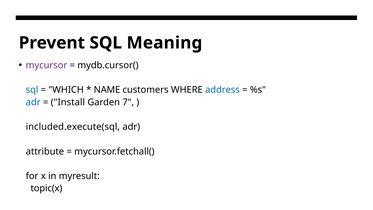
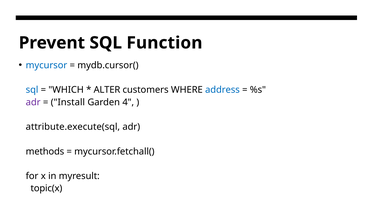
Meaning: Meaning -> Function (164, 43)
mycursor colour: purple -> blue (46, 65)
NAME: NAME -> ALTER (107, 90)
adr colour: blue -> purple (33, 102)
7: 7 -> 4 (128, 102)
included.execute(sql: included.execute(sql -> attribute.execute(sql (73, 127)
attribute: attribute -> methods (45, 151)
